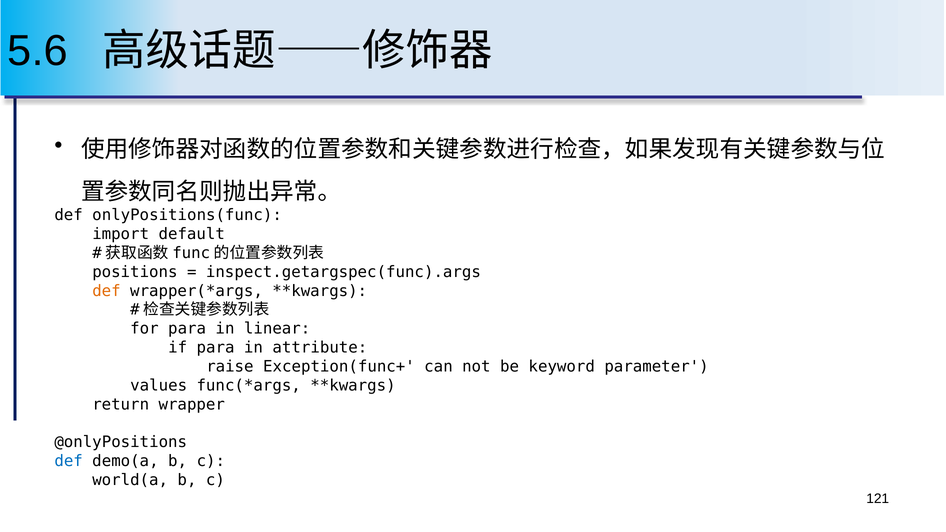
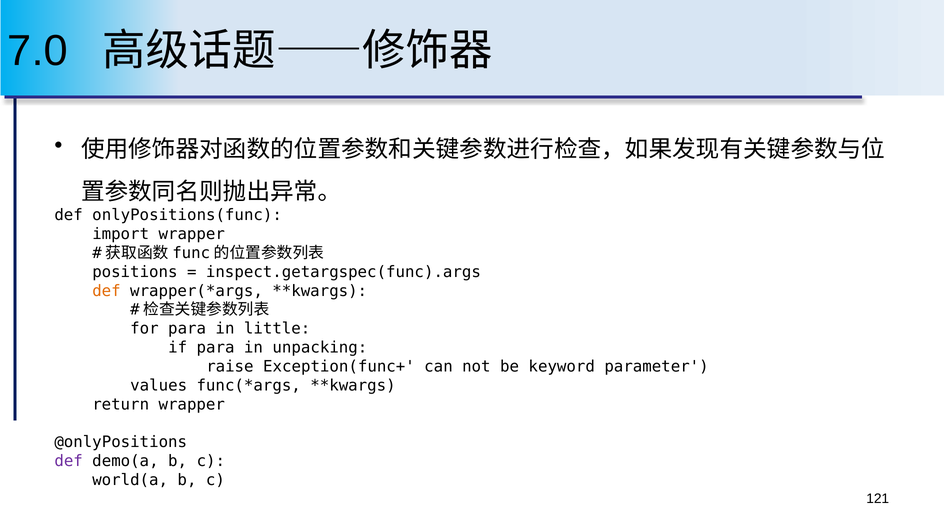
5.6: 5.6 -> 7.0 (38, 51)
import default: default -> wrapper (192, 234)
linear: linear -> little (277, 329)
attribute: attribute -> unpacking (320, 348)
def colour: blue -> purple (69, 461)
